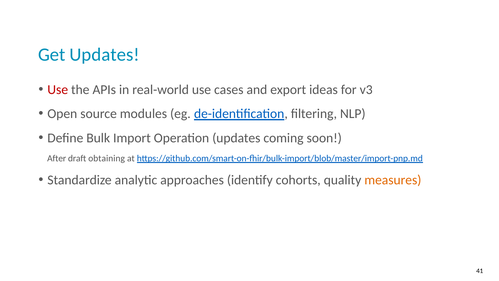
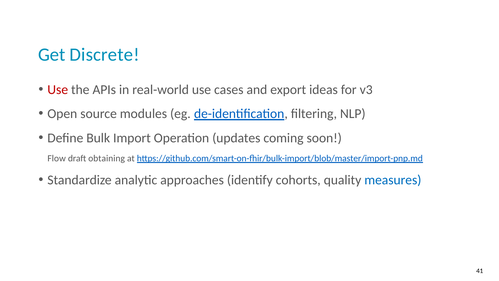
Get Updates: Updates -> Discrete (105, 55)
After: After -> Flow (57, 158)
measures colour: orange -> blue (393, 180)
